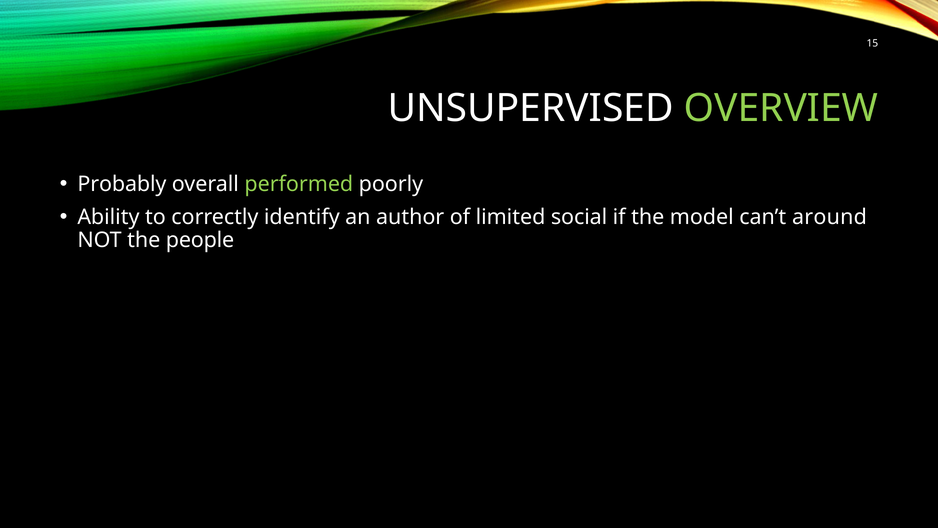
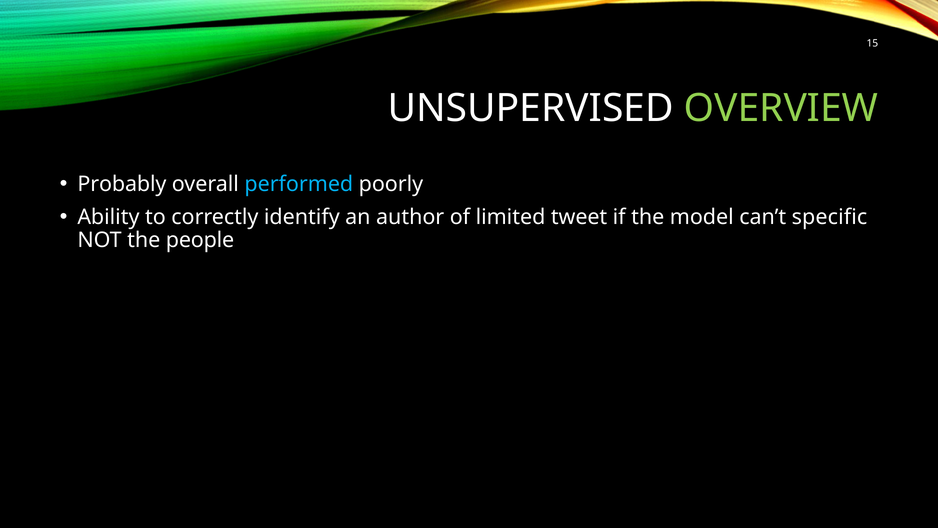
performed colour: light green -> light blue (299, 184)
social: social -> tweet (579, 217)
around: around -> specific (829, 217)
